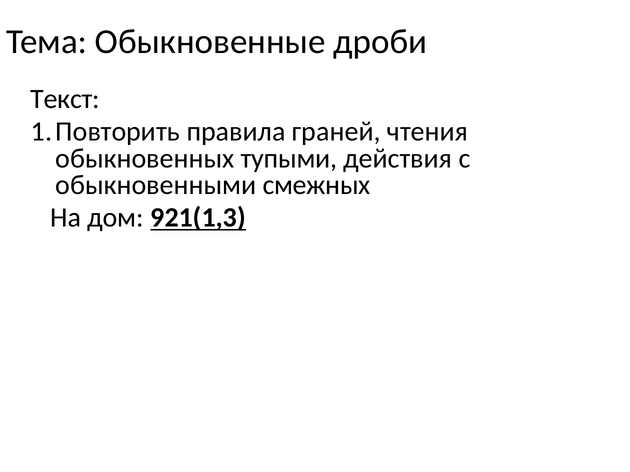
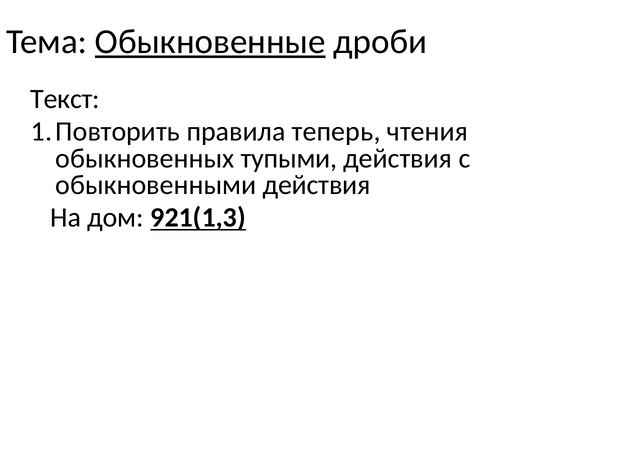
Обыкновенные underline: none -> present (210, 42)
граней: граней -> теперь (336, 132)
обыкновенными смежных: смежных -> действия (317, 185)
